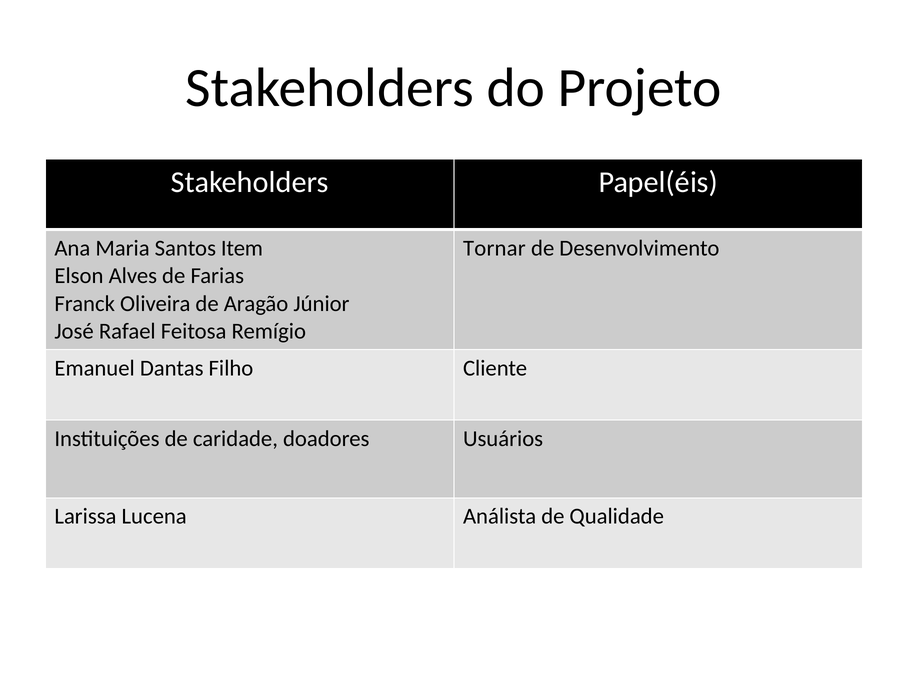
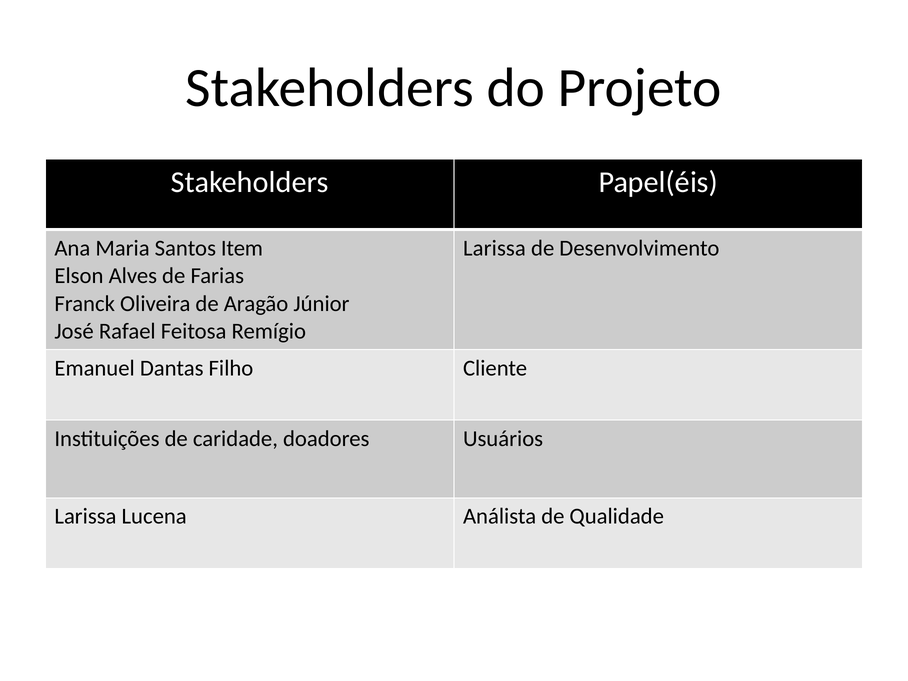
Tornar: Tornar -> Larissa (494, 248)
